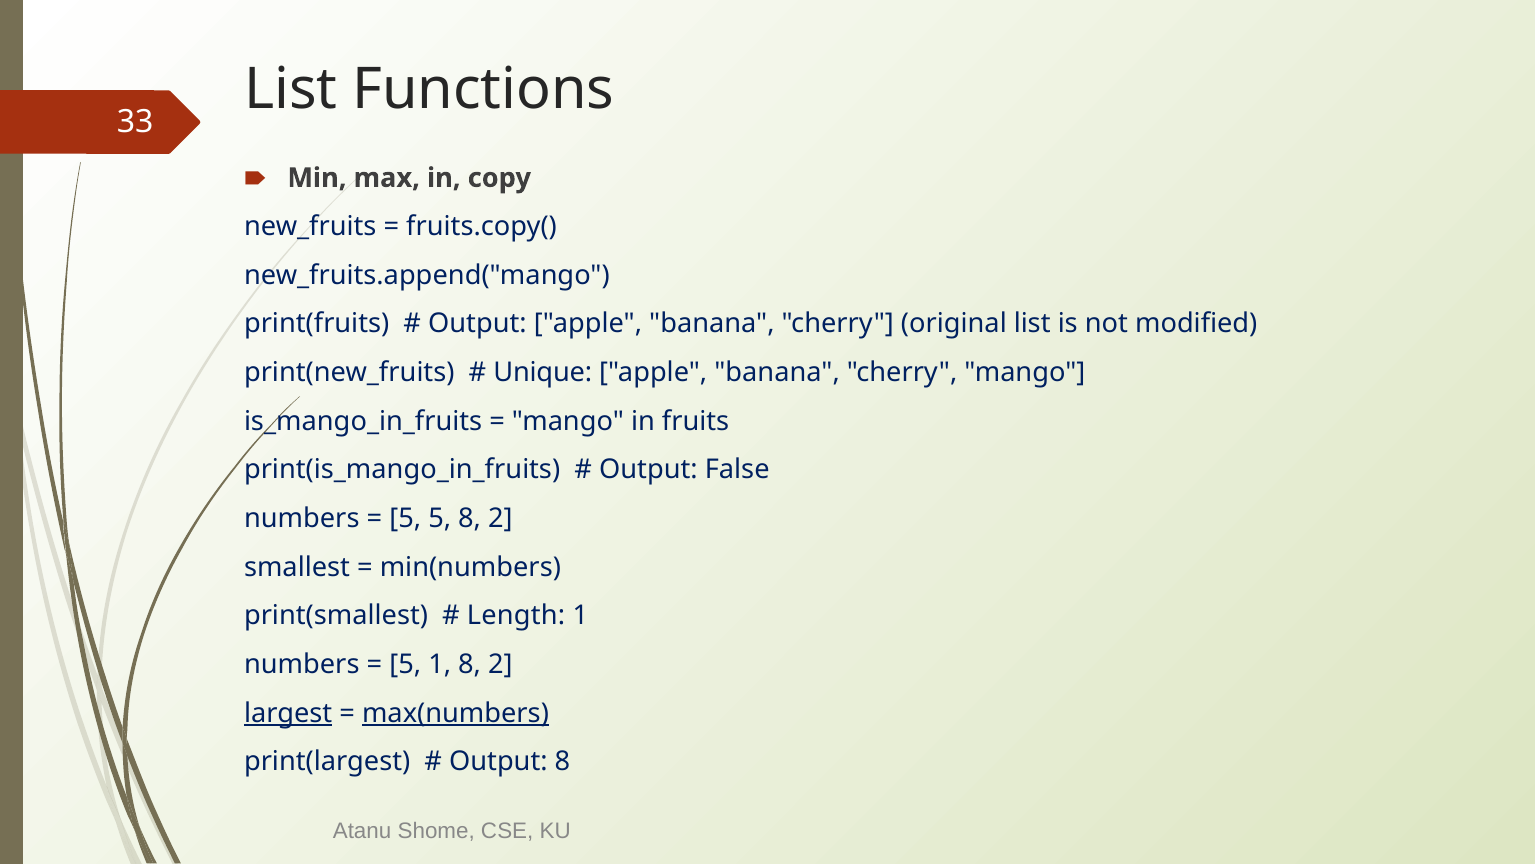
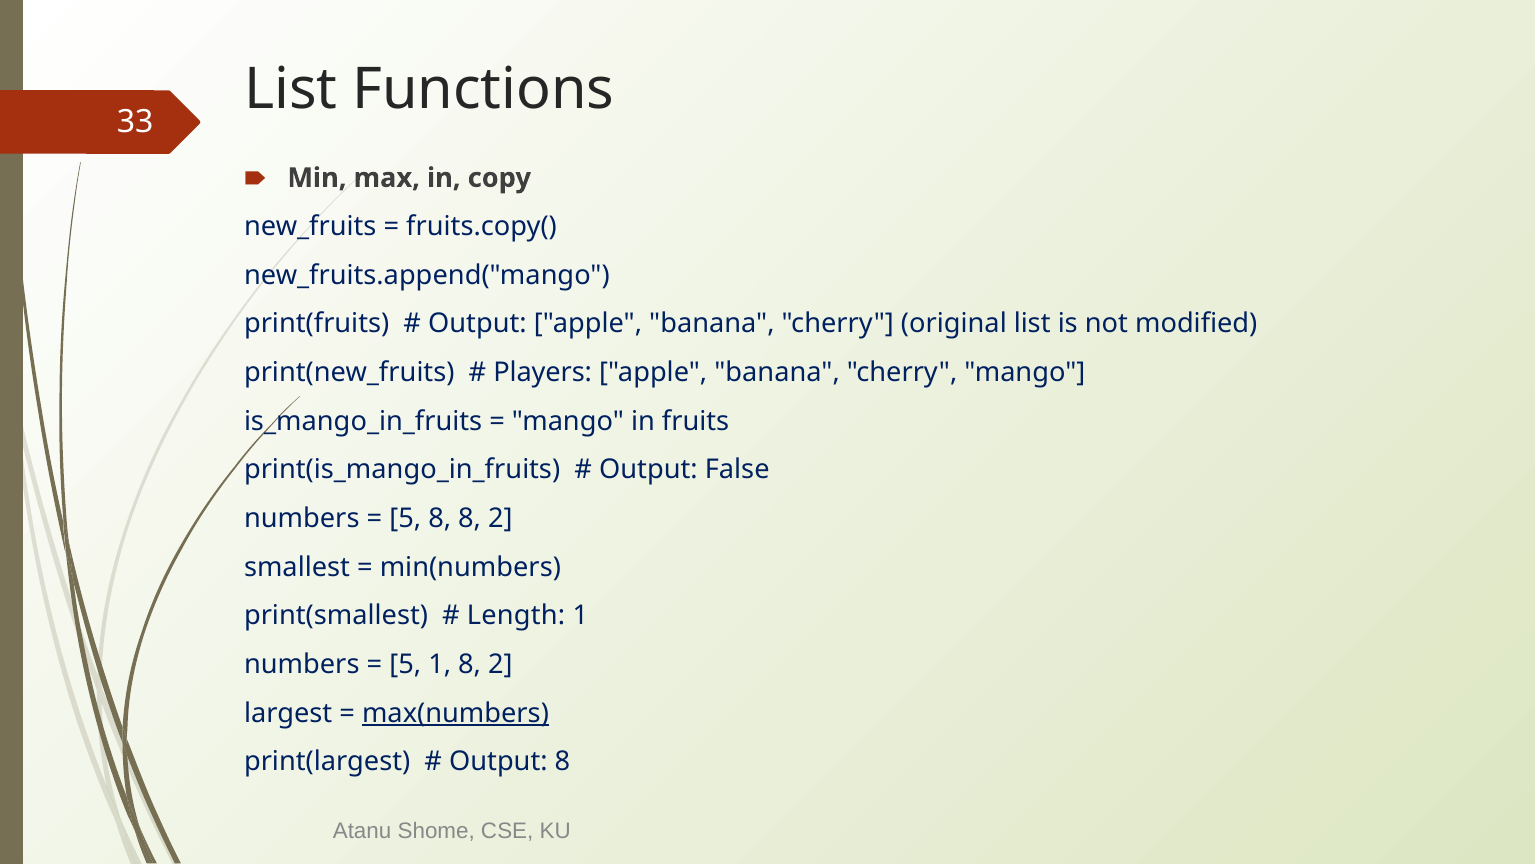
Unique: Unique -> Players (543, 372)
5 5: 5 -> 8 (440, 518)
largest underline: present -> none (288, 713)
